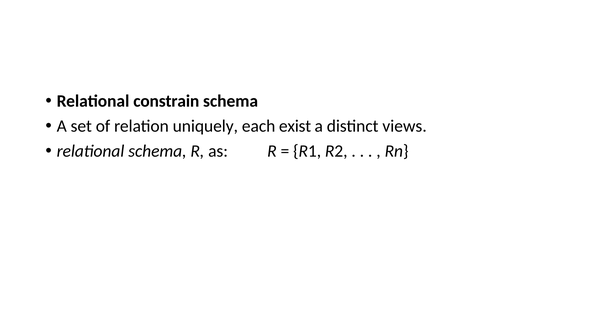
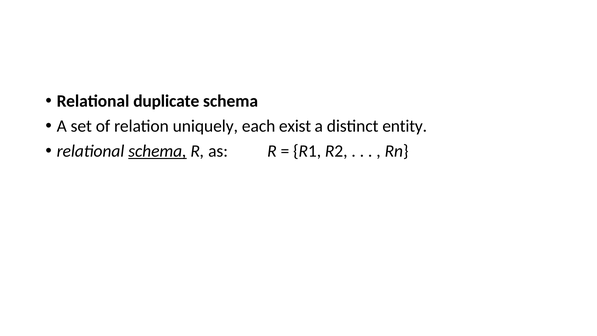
constrain: constrain -> duplicate (166, 101)
views: views -> entity (405, 126)
schema underline: none -> present (157, 151)
